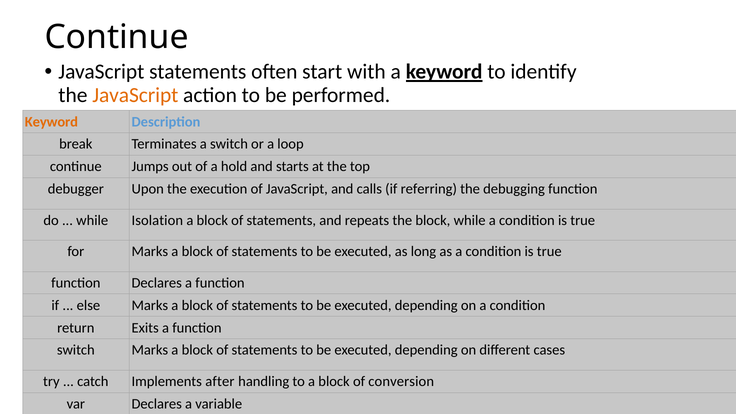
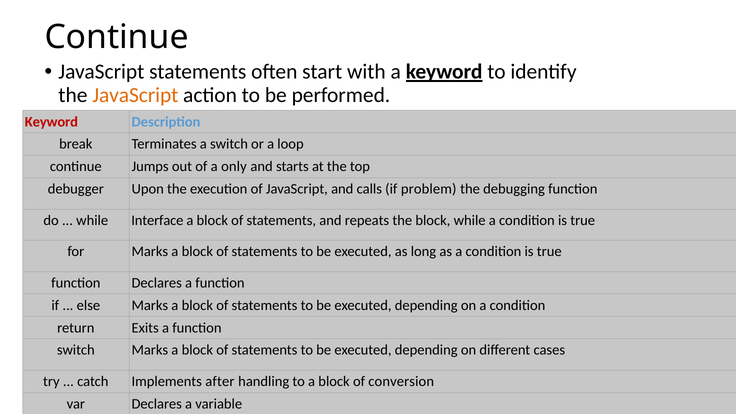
Keyword colour: orange -> red (51, 122)
hold: hold -> only (234, 167)
referring: referring -> problem (429, 189)
Isolation: Isolation -> Interface (157, 220)
